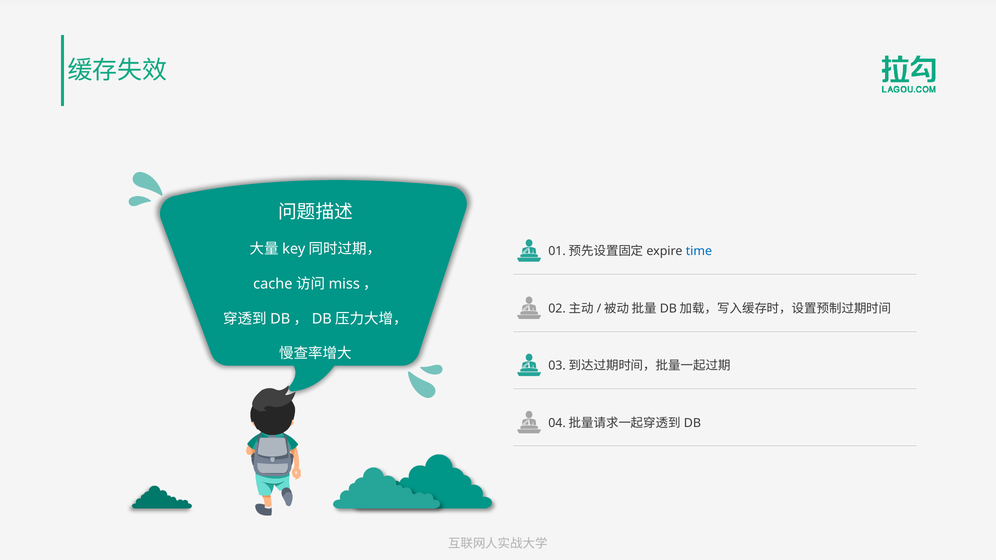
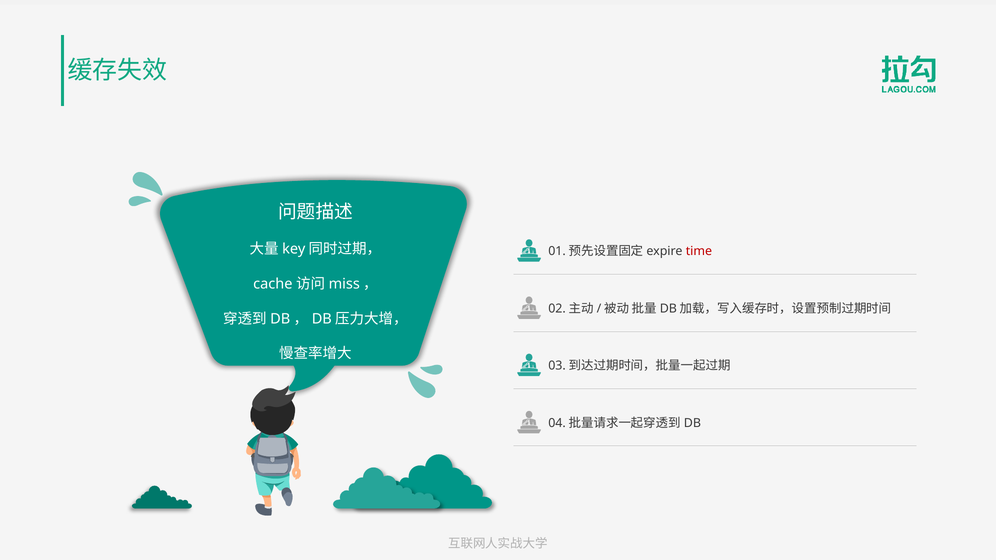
time colour: blue -> red (699, 251)
